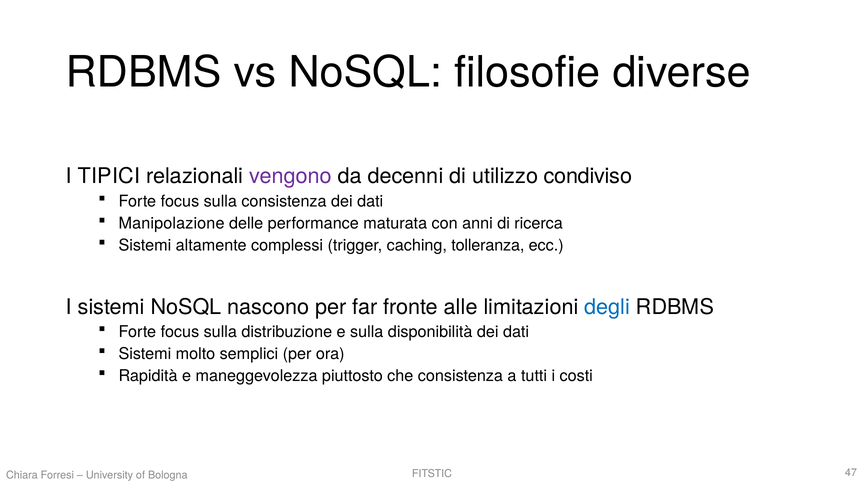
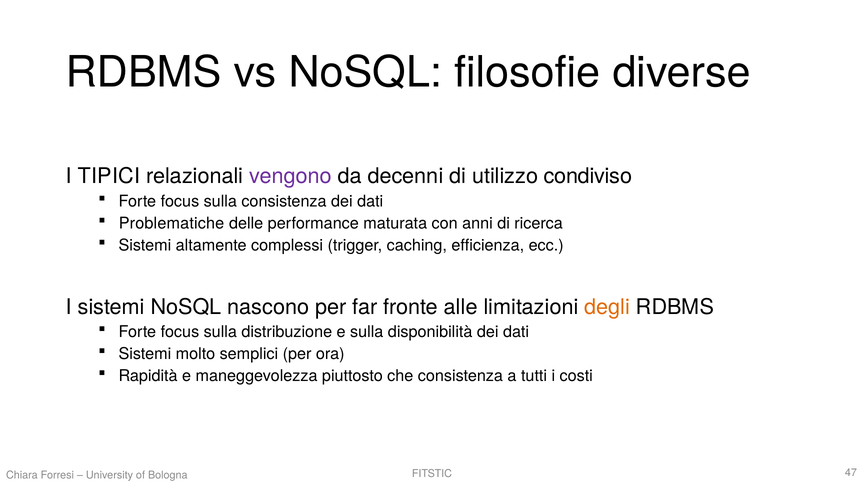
Manipolazione: Manipolazione -> Problematiche (172, 223)
tolleranza: tolleranza -> efficienza (488, 245)
degli colour: blue -> orange (607, 307)
